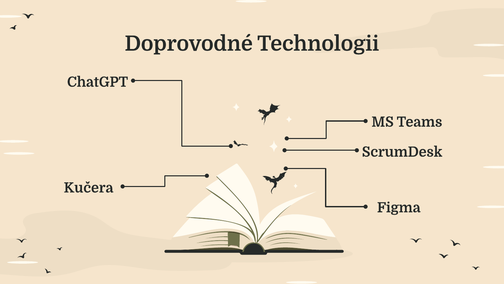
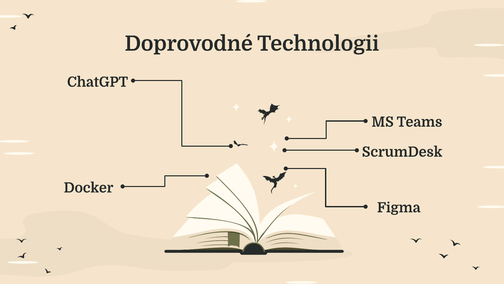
Kučera: Kučera -> Docker (89, 188)
